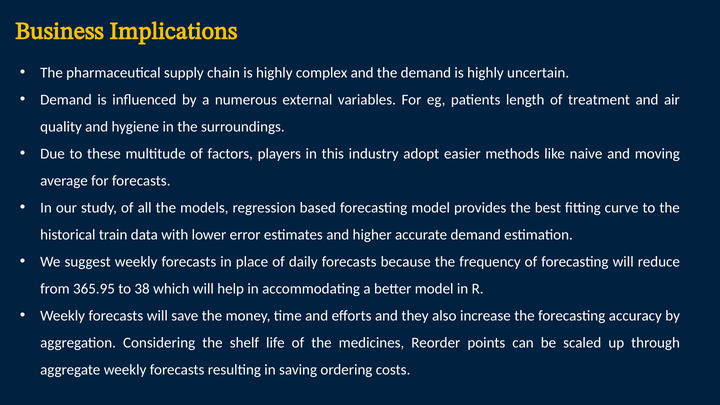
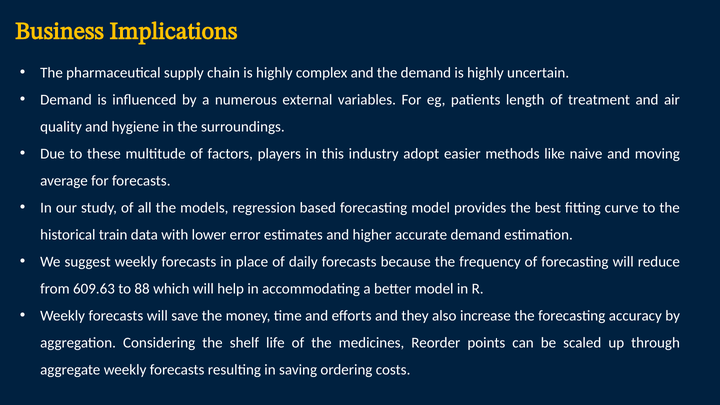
365.95: 365.95 -> 609.63 (94, 289)
38: 38 -> 88 (142, 289)
